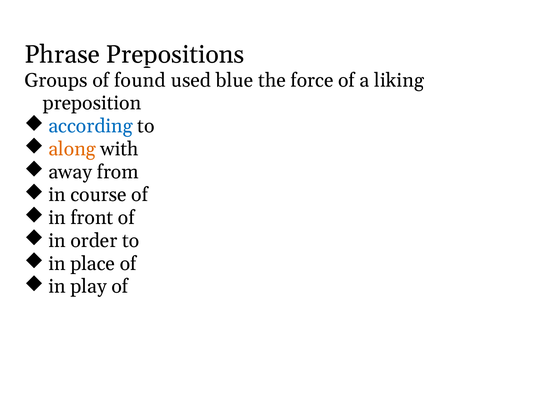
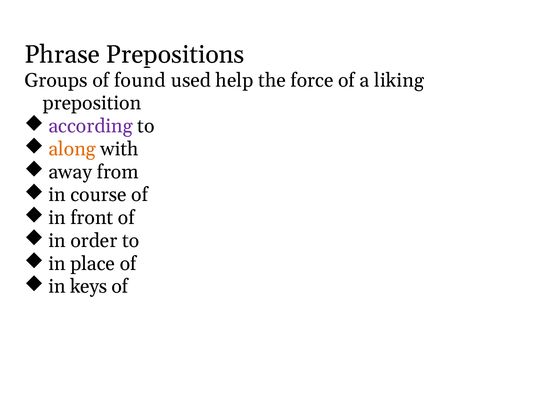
blue: blue -> help (235, 80)
according colour: blue -> purple (91, 126)
play: play -> keys (89, 286)
